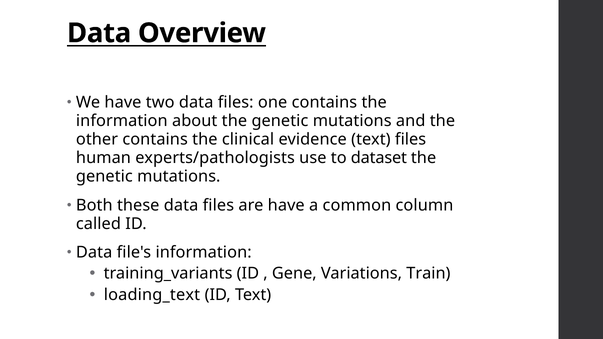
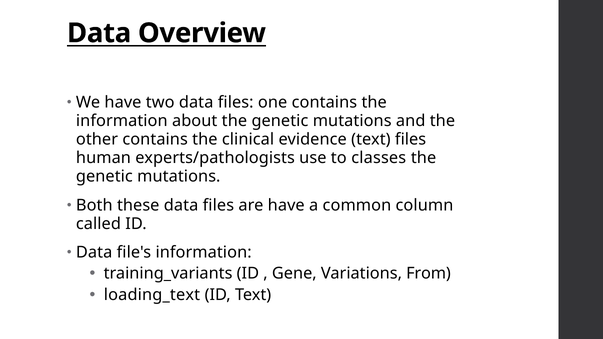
dataset: dataset -> classes (379, 158)
Train: Train -> From (428, 274)
